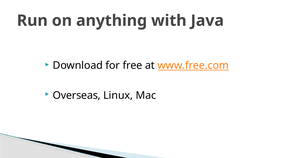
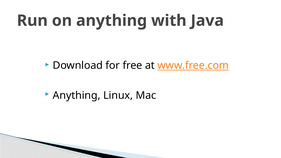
Overseas: Overseas -> Anything (77, 96)
